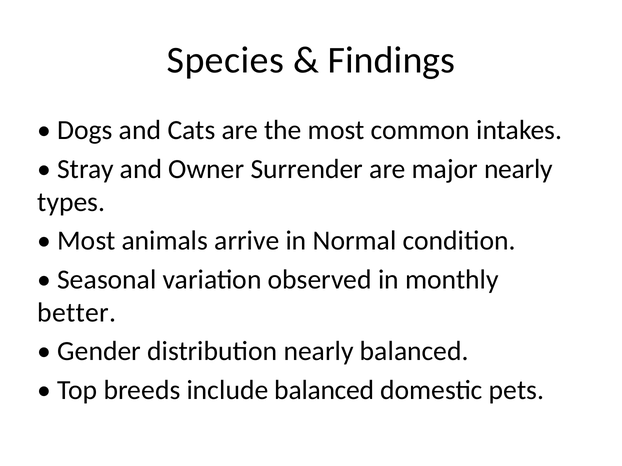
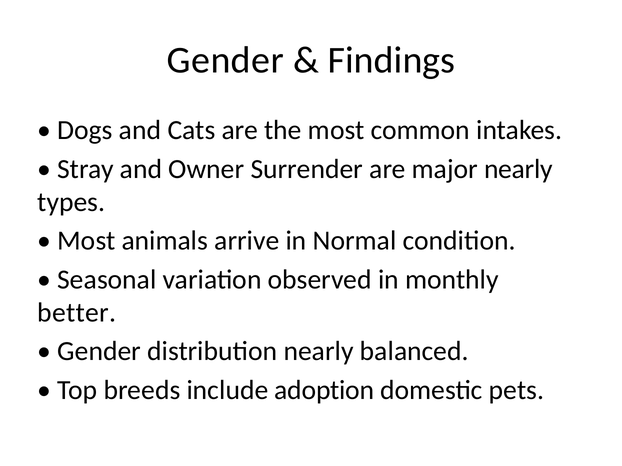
Species: Species -> Gender (225, 60)
include balanced: balanced -> adoption (324, 390)
